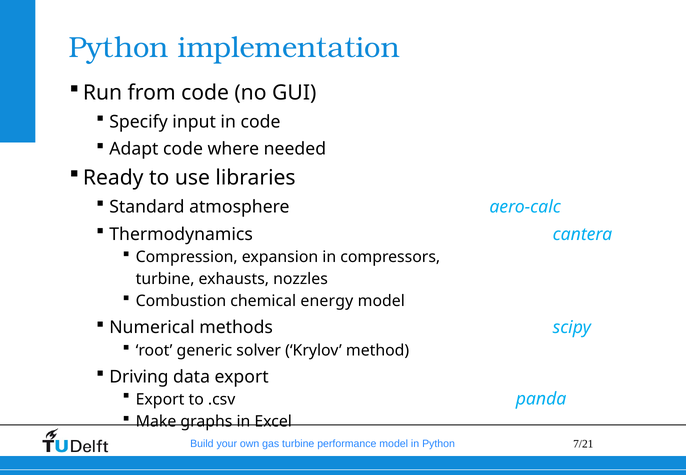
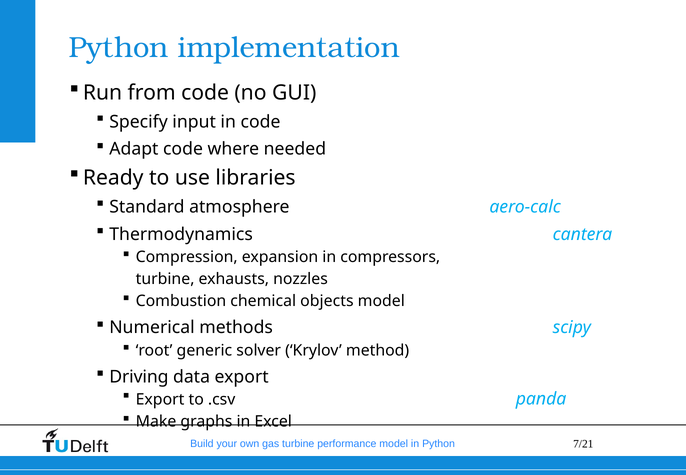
energy: energy -> objects (327, 301)
